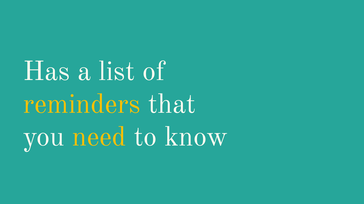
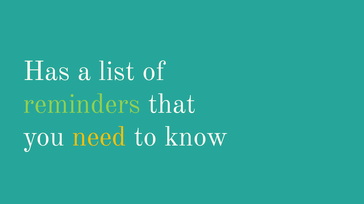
reminders colour: yellow -> light green (82, 104)
